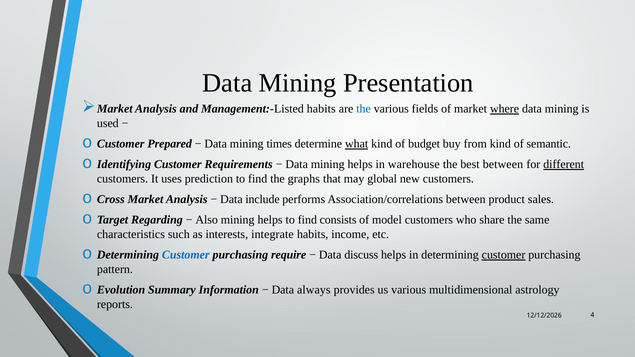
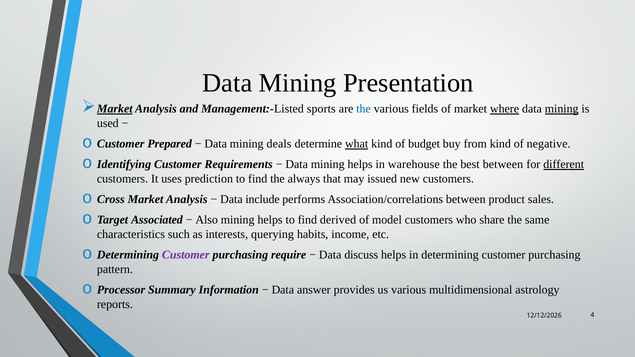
Market underline: none -> present (115, 109)
Management:-Listed habits: habits -> sports (321, 109)
mining underline: none -> present (562, 109)
times: times -> deals (279, 144)
semantic: semantic -> negative (549, 144)
graphs: graphs -> always (304, 179)
global: global -> issued (382, 179)
Regarding: Regarding -> Associated (157, 220)
consists: consists -> derived (338, 220)
integrate: integrate -> querying (273, 234)
Customer colour: blue -> purple (186, 255)
customer underline: present -> none (504, 255)
Evolution: Evolution -> Processor (121, 290)
always: always -> answer (314, 290)
